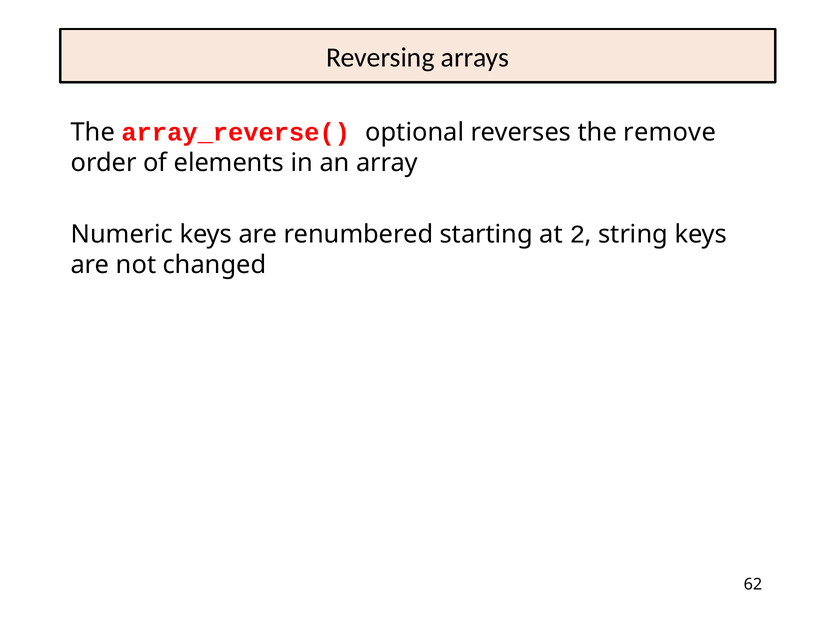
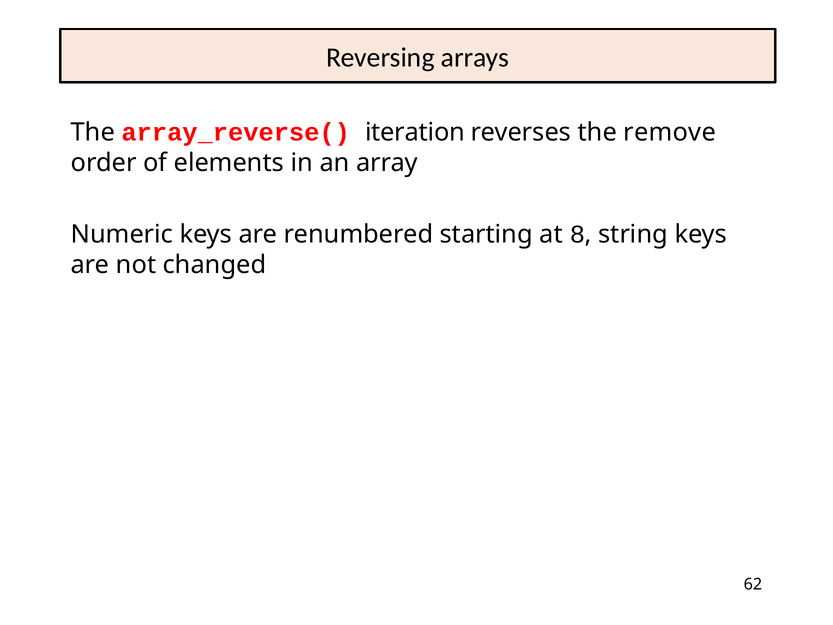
optional: optional -> iteration (415, 132)
2: 2 -> 8 (577, 234)
